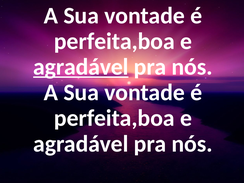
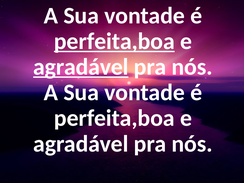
perfeita,boa underline: none -> present (114, 41)
